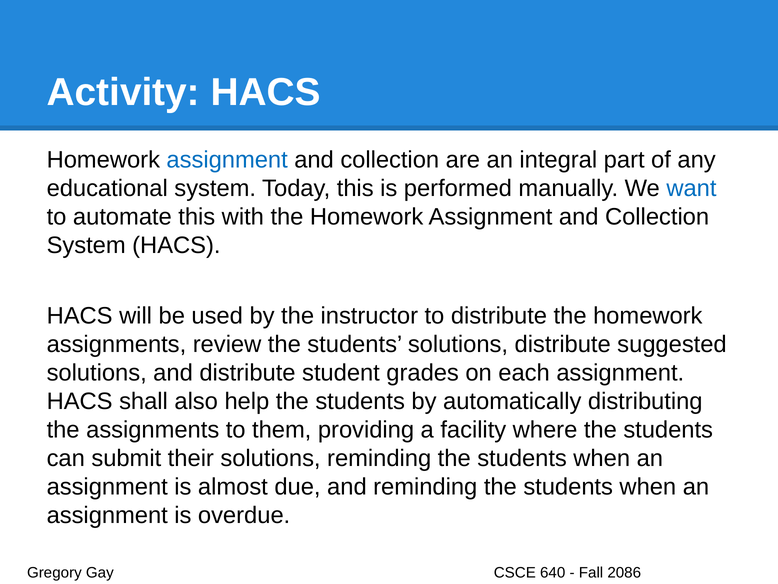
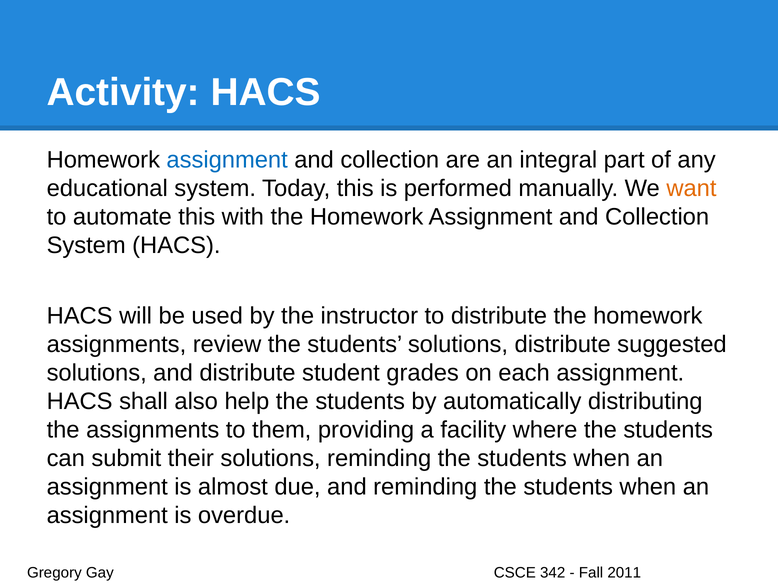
want colour: blue -> orange (691, 188)
640: 640 -> 342 (553, 572)
2086: 2086 -> 2011 (624, 572)
